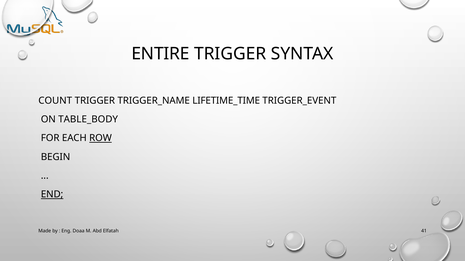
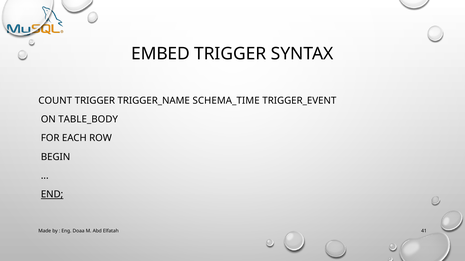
ENTIRE: ENTIRE -> EMBED (161, 54)
LIFETIME_TIME: LIFETIME_TIME -> SCHEMA_TIME (226, 101)
ROW underline: present -> none (101, 138)
